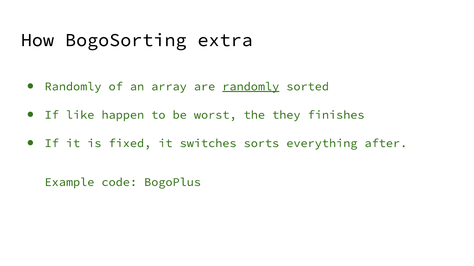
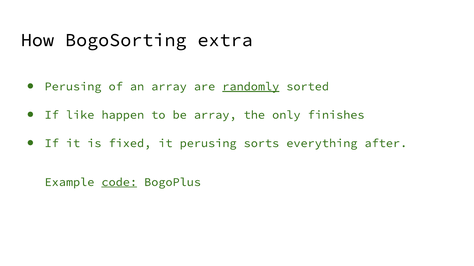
Randomly: Randomly -> Perusing (73, 87)
be worst: worst -> array (215, 115)
they: they -> only (286, 115)
it switches: switches -> perusing (208, 144)
code underline: none -> present (119, 182)
